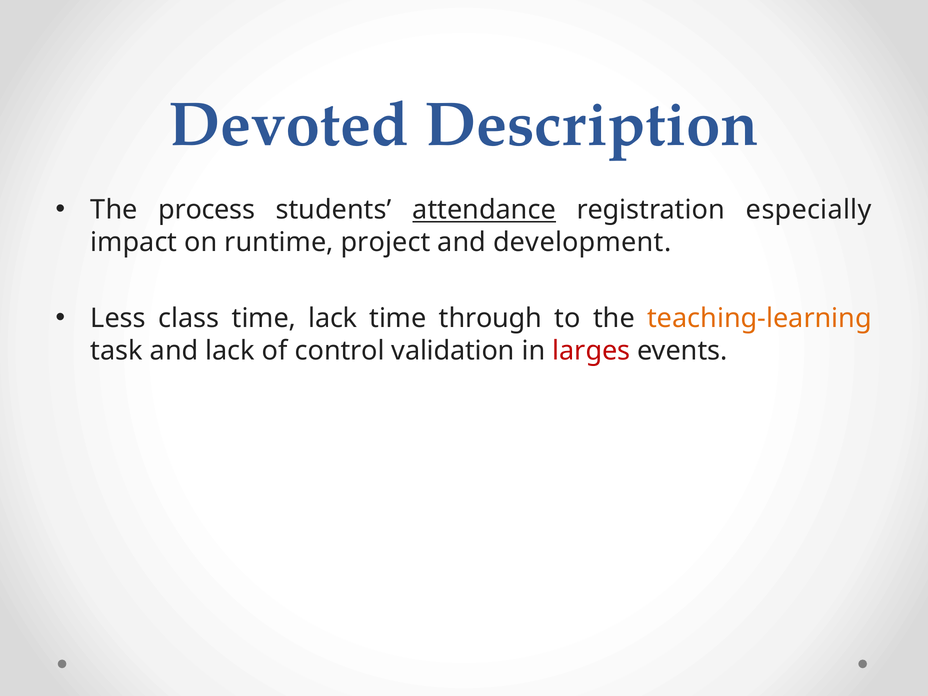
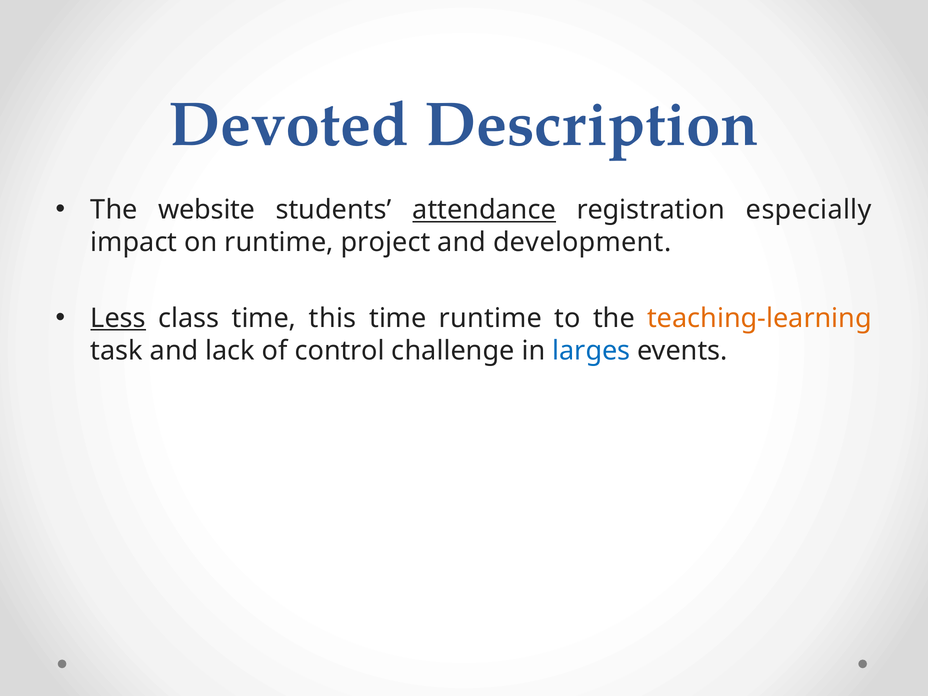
process: process -> website (207, 210)
Less underline: none -> present (118, 318)
time lack: lack -> this (333, 318)
time through: through -> runtime (490, 318)
validation: validation -> challenge (453, 351)
larges colour: red -> blue (591, 351)
